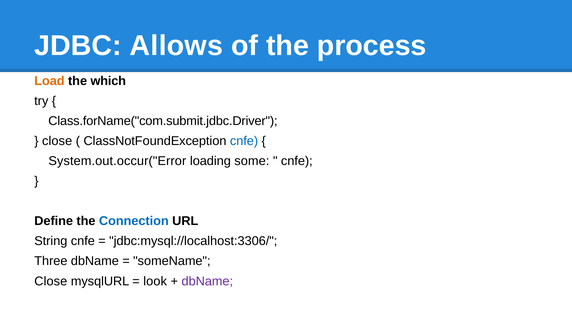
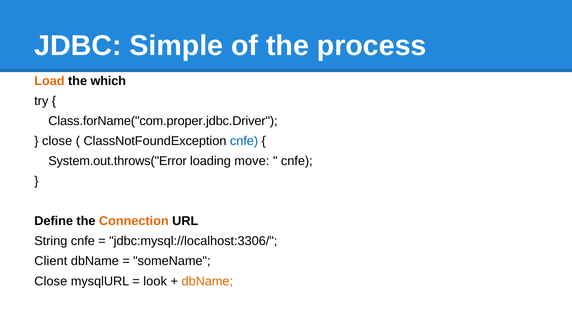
Allows: Allows -> Simple (176, 46)
Class.forName("com.submit.jdbc.Driver: Class.forName("com.submit.jdbc.Driver -> Class.forName("com.proper.jdbc.Driver (163, 121)
System.out.occur("Error: System.out.occur("Error -> System.out.throws("Error (117, 161)
some: some -> move (252, 161)
Connection colour: blue -> orange (134, 221)
Three: Three -> Client (51, 261)
dbName colour: purple -> orange (207, 281)
